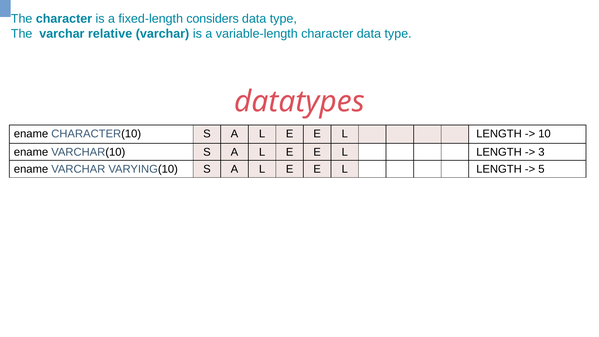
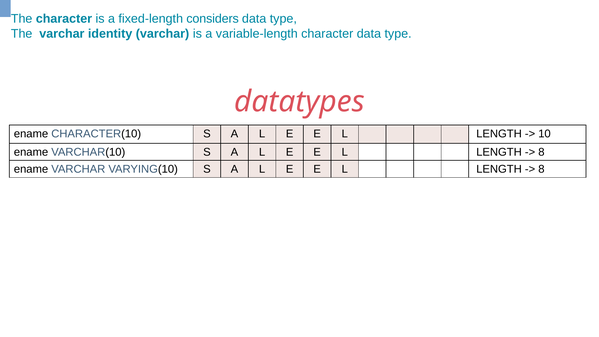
relative: relative -> identity (110, 34)
3: 3 -> 8 (541, 152)
5: 5 -> 8 (541, 169)
